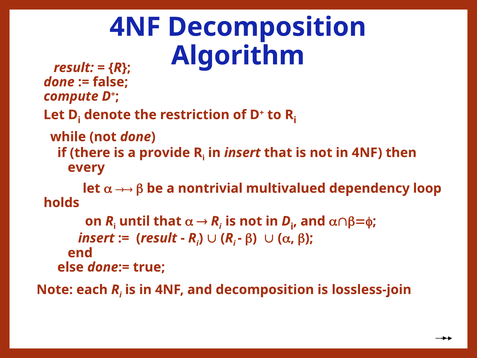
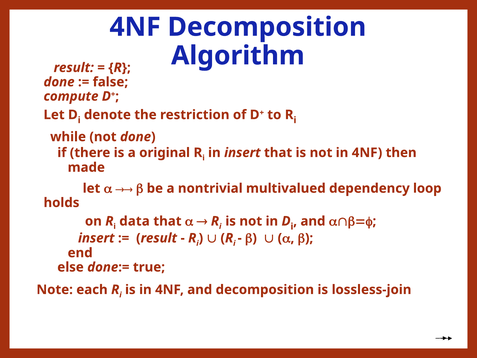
provide: provide -> original (165, 153)
every: every -> made (86, 167)
until: until -> data (135, 221)
